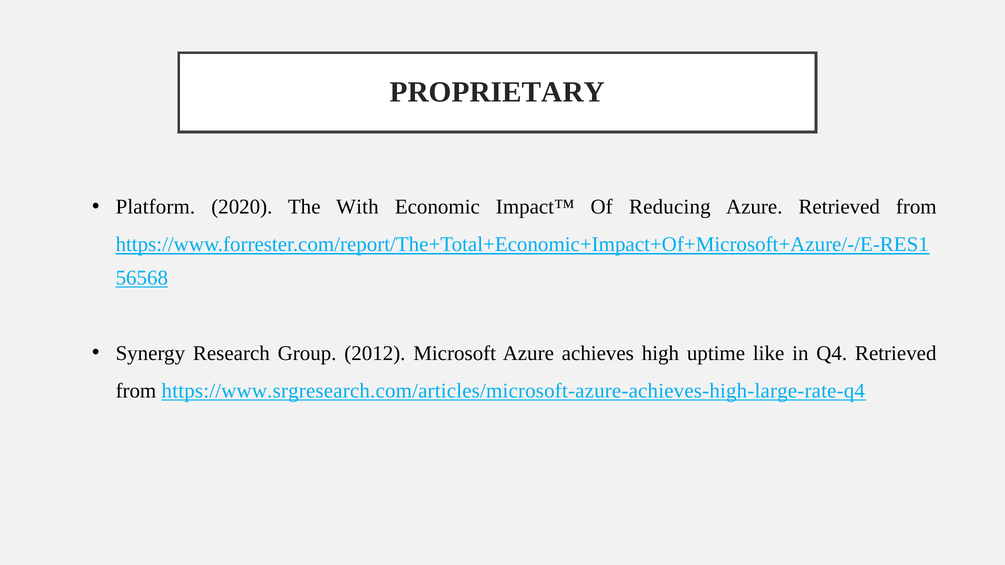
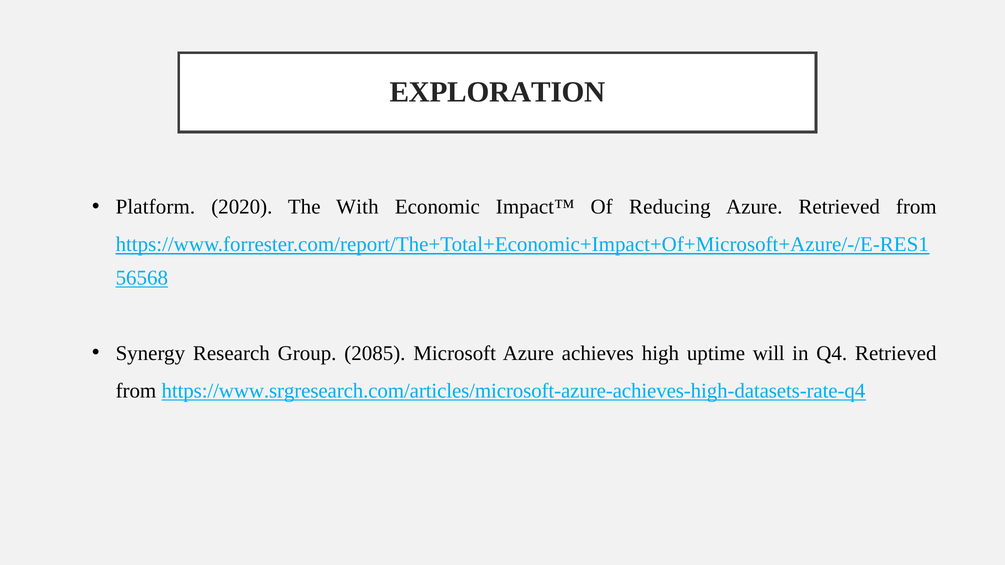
PROPRIETARY: PROPRIETARY -> EXPLORATION (498, 92)
2012: 2012 -> 2085 (375, 353)
like: like -> will (769, 353)
https://www.srgresearch.com/articles/microsoft-azure-achieves-high-large-rate-q4: https://www.srgresearch.com/articles/microsoft-azure-achieves-high-large-rate-q4 -> https://www.srgresearch.com/articles/microsoft-azure-achieves-high-datasets-rate-q4 (513, 391)
